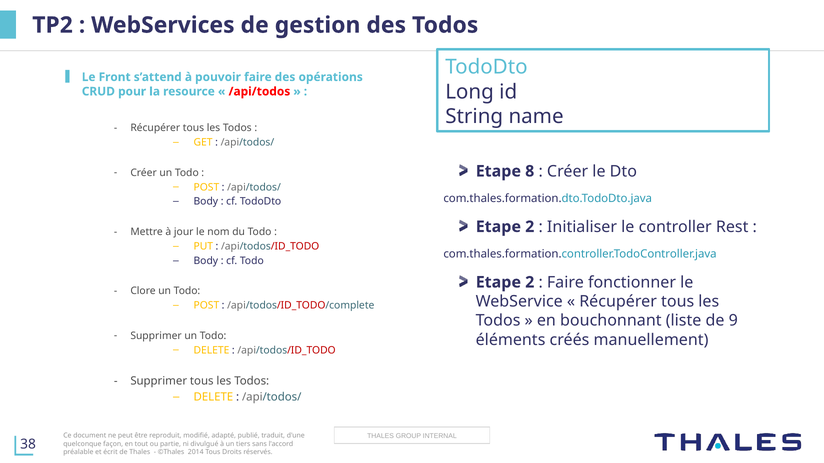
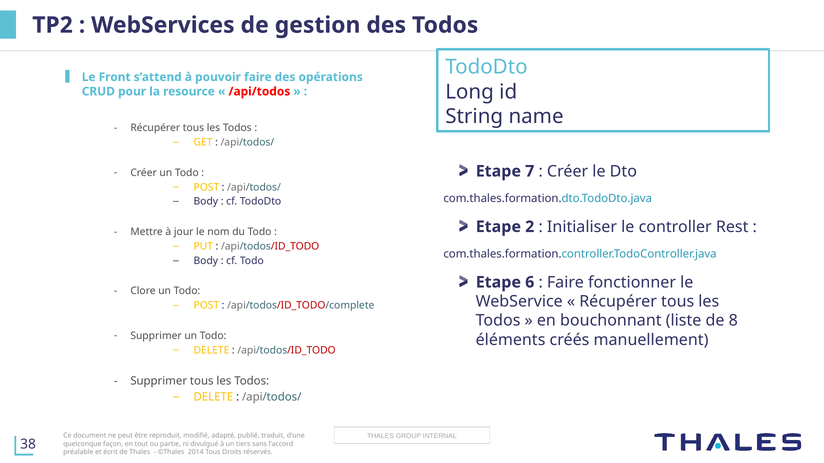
8: 8 -> 7 (530, 171)
2: 2 -> 6 (530, 283)
9: 9 -> 8 (733, 321)
